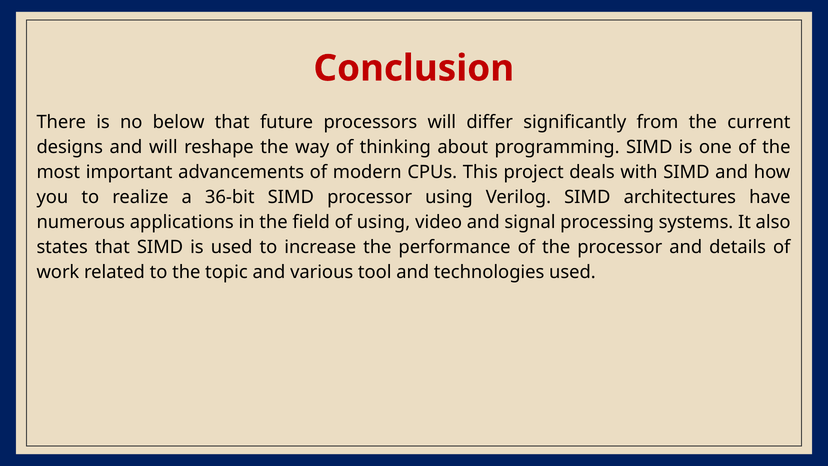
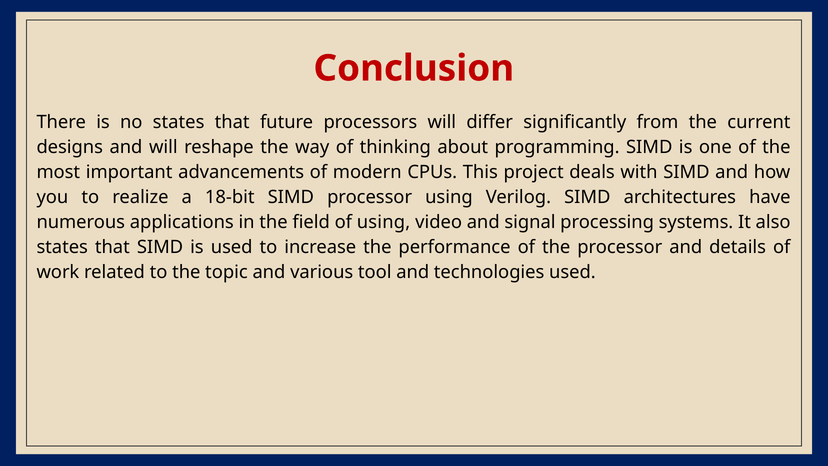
no below: below -> states (179, 122)
36-bit: 36-bit -> 18-bit (230, 197)
